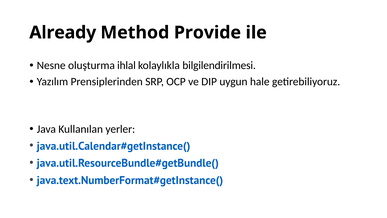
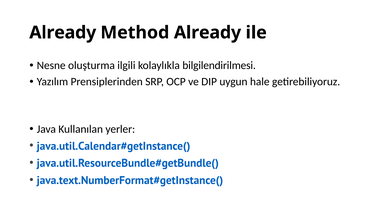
Method Provide: Provide -> Already (208, 33)
ihlal: ihlal -> ilgili (126, 65)
